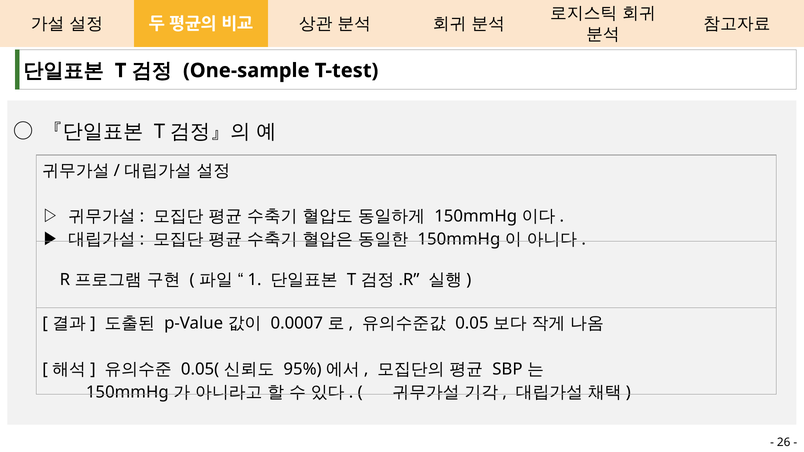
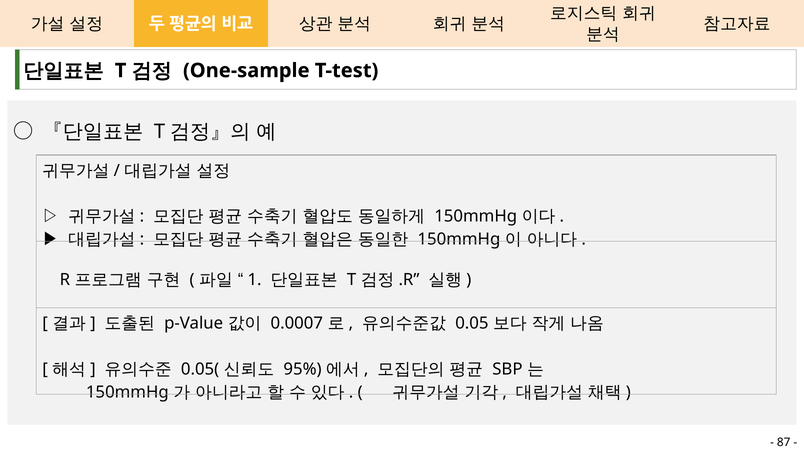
26: 26 -> 87 (784, 443)
